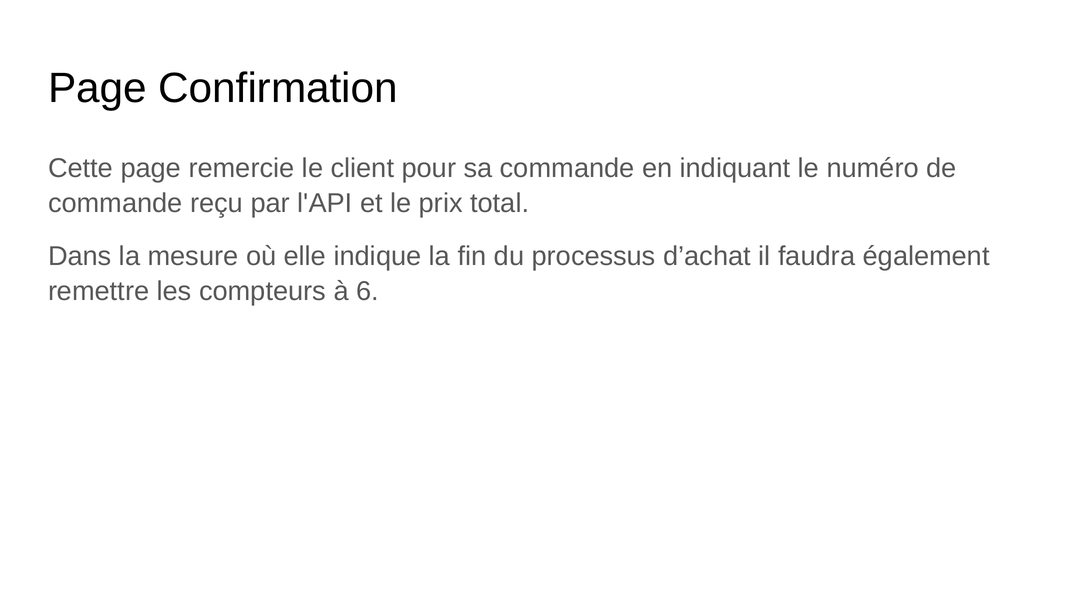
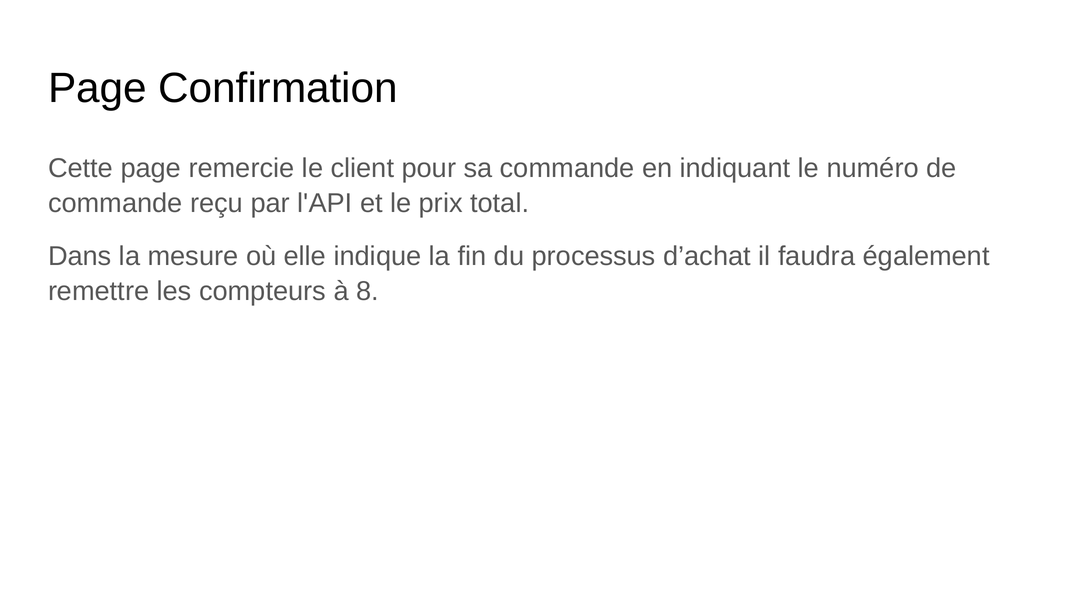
6: 6 -> 8 (368, 292)
